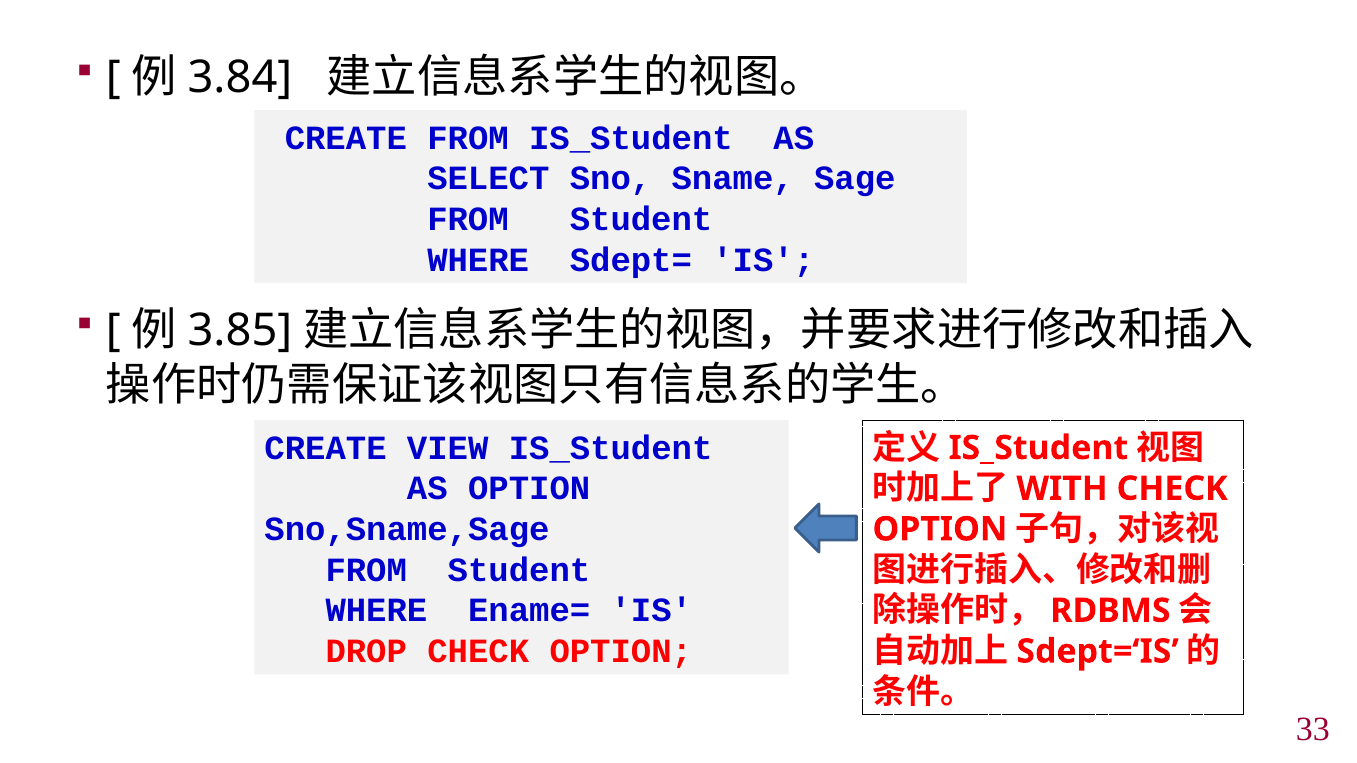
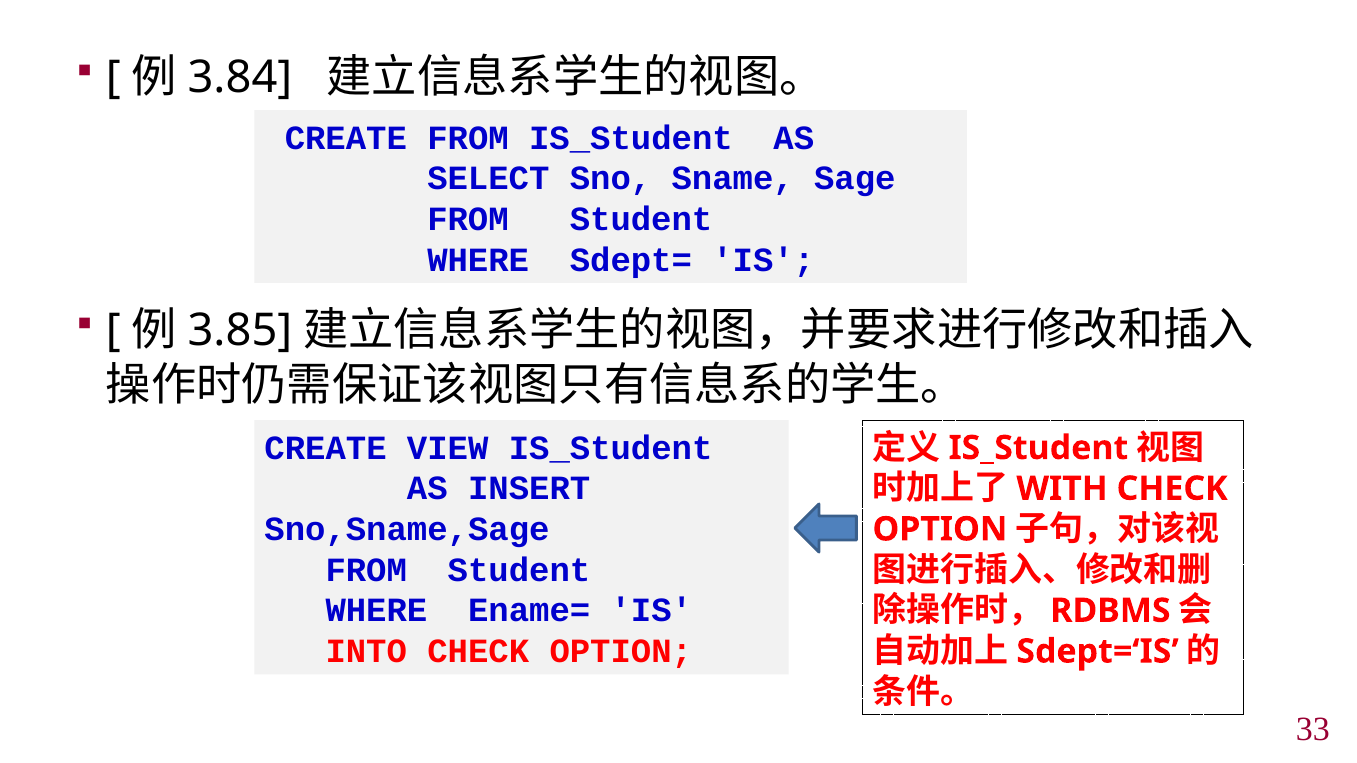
AS OPTION: OPTION -> INSERT (529, 489)
DROP: DROP -> INTO (366, 652)
